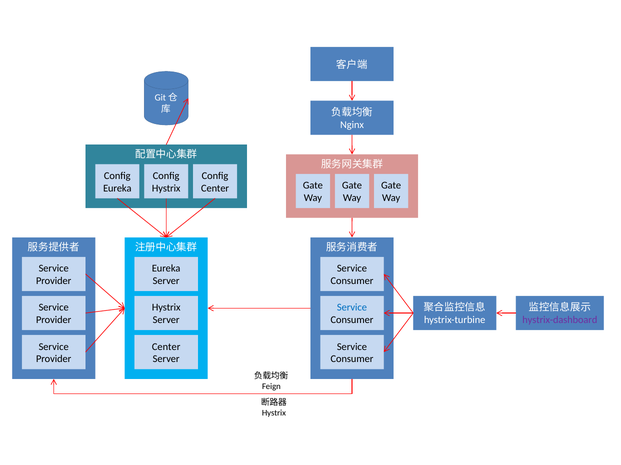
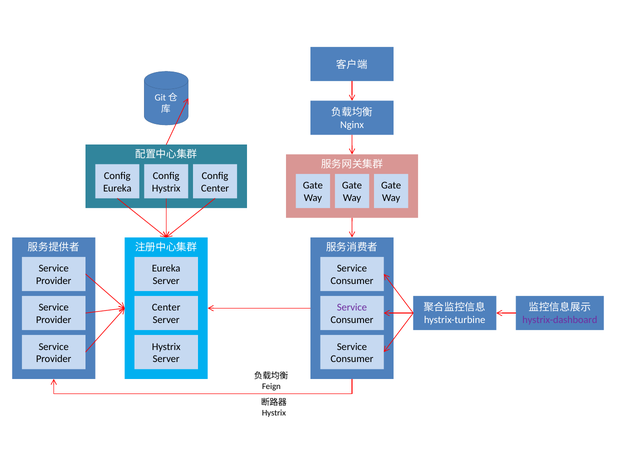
Hystrix: Hystrix -> Center (166, 308)
Service colour: blue -> purple (352, 308)
Center: Center -> Hystrix (166, 347)
